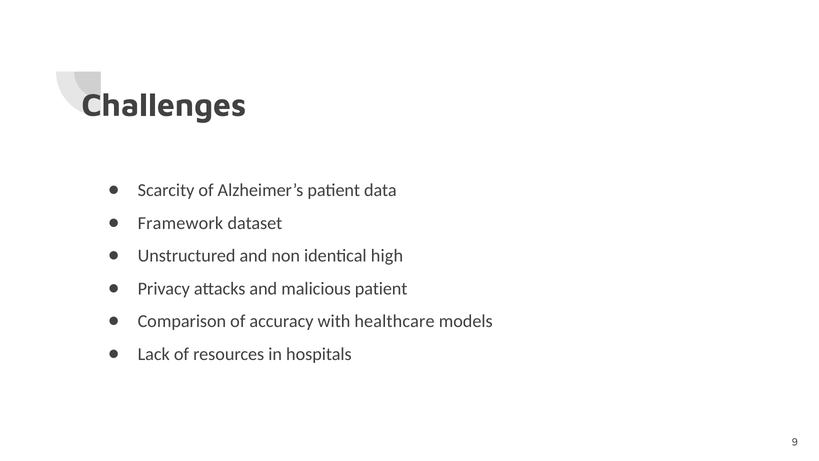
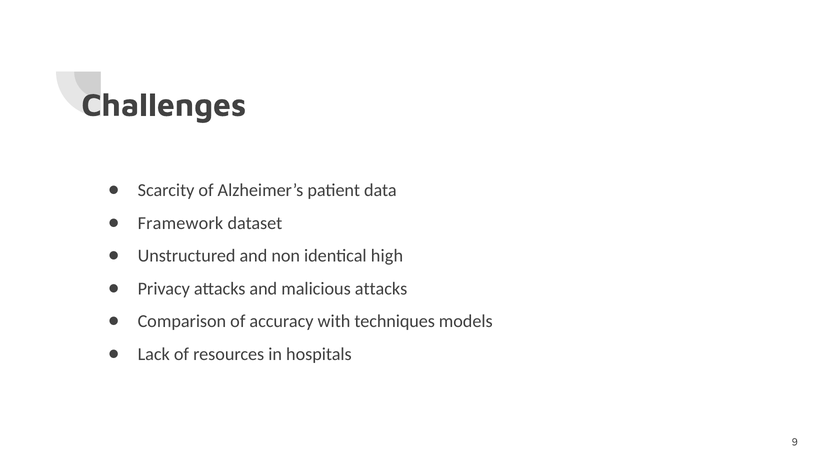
malicious patient: patient -> attacks (381, 288)
healthcare: healthcare -> techniques (395, 321)
